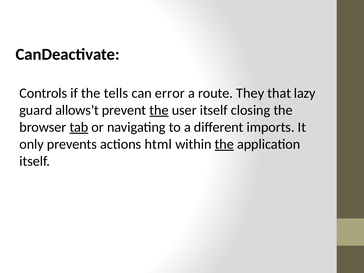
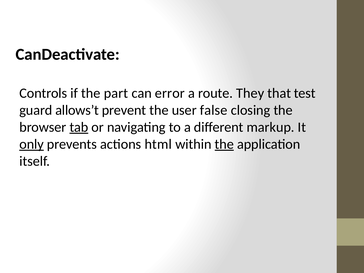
tells: tells -> part (116, 93)
lazy: lazy -> test (305, 93)
the underline: present -> none (159, 110)
user itself: itself -> false (214, 110)
imports: imports -> markup (271, 127)
only underline: none -> present (32, 144)
